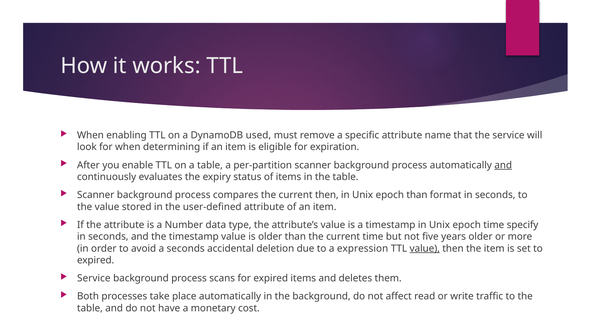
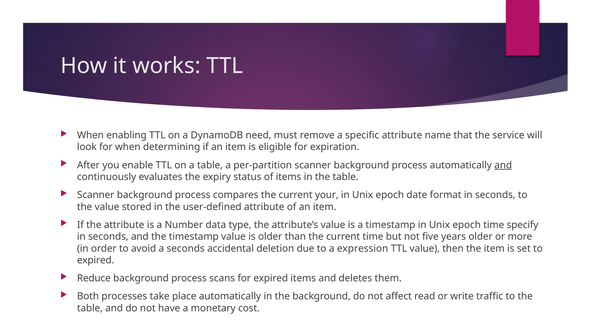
used: used -> need (258, 135)
current then: then -> your (327, 195)
epoch than: than -> date (417, 195)
value underline: present -> none (425, 248)
Service: Service -> Reduce (94, 278)
